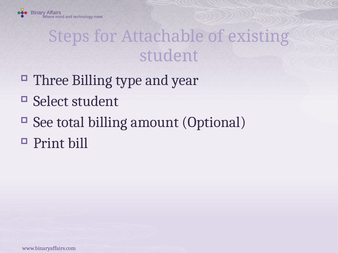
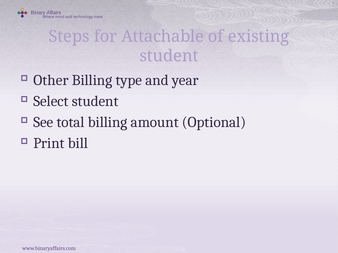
Three: Three -> Other (51, 80)
